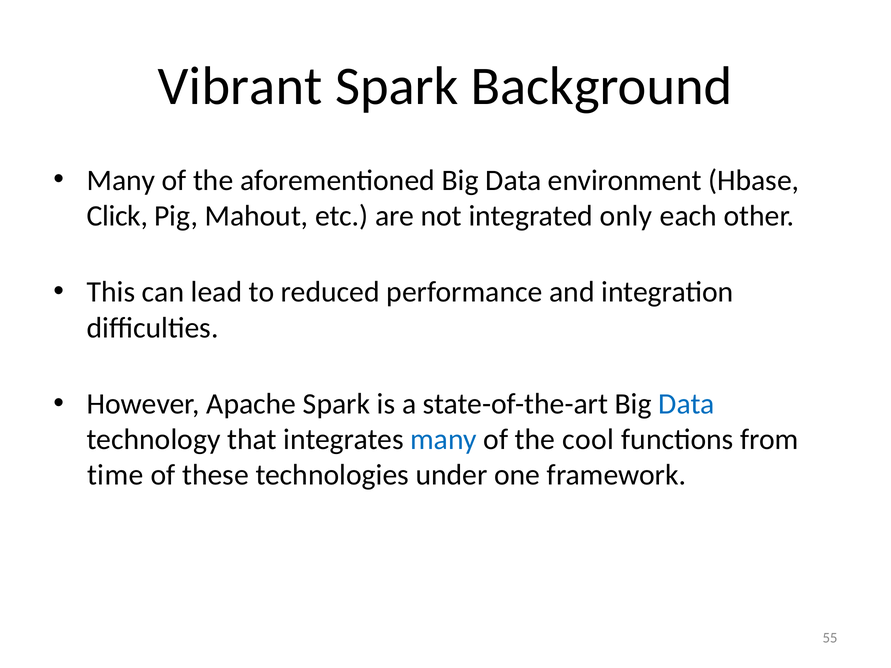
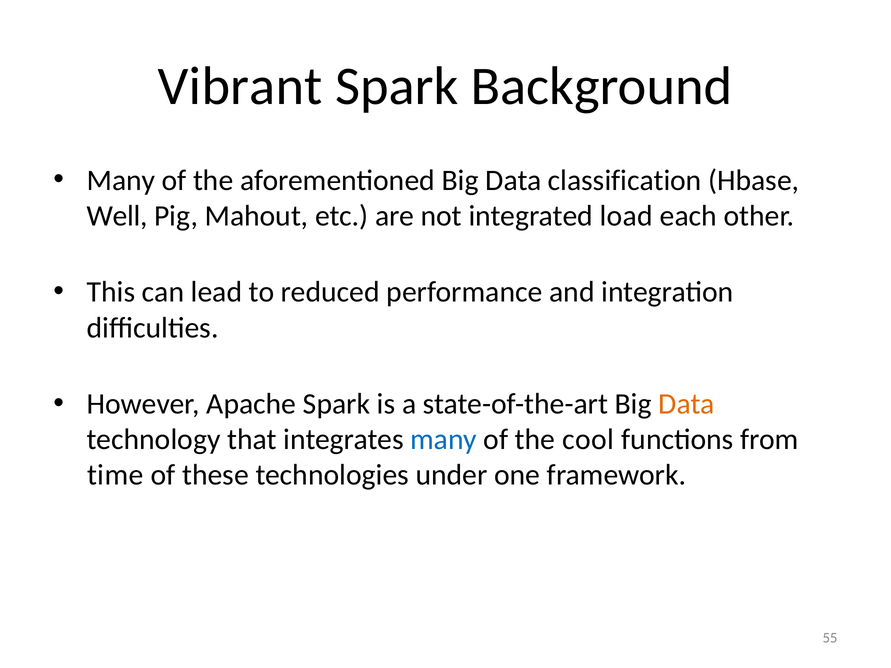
environment: environment -> classification (625, 180)
Click: Click -> Well (117, 216)
only: only -> load (626, 216)
Data colour: blue -> orange (687, 404)
